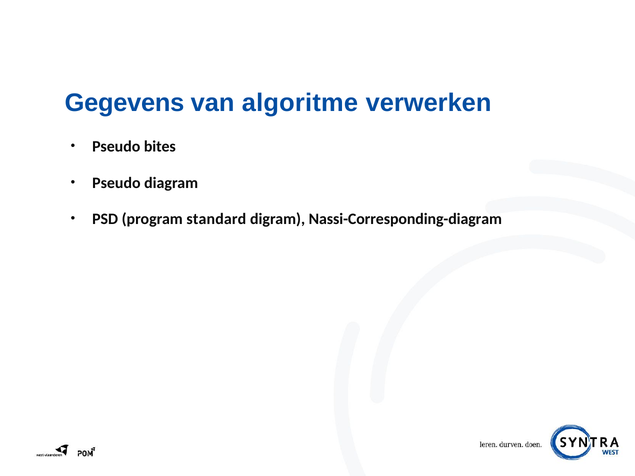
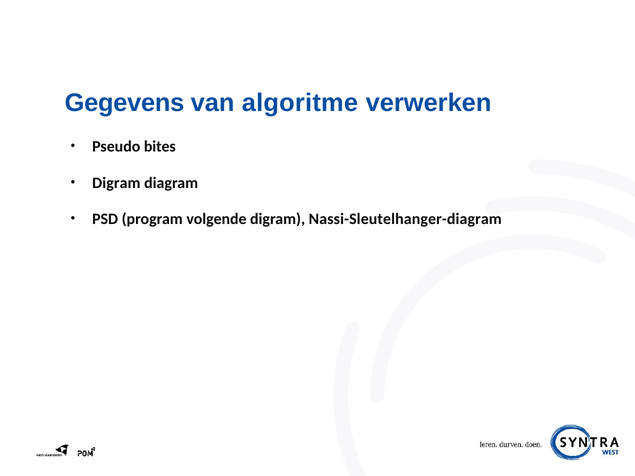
Pseudo: Pseudo -> Digram (116, 183)
standard: standard -> volgende (216, 219)
Nassi-Corresponding-diagram: Nassi-Corresponding-diagram -> Nassi-Sleutelhanger-diagram (405, 219)
